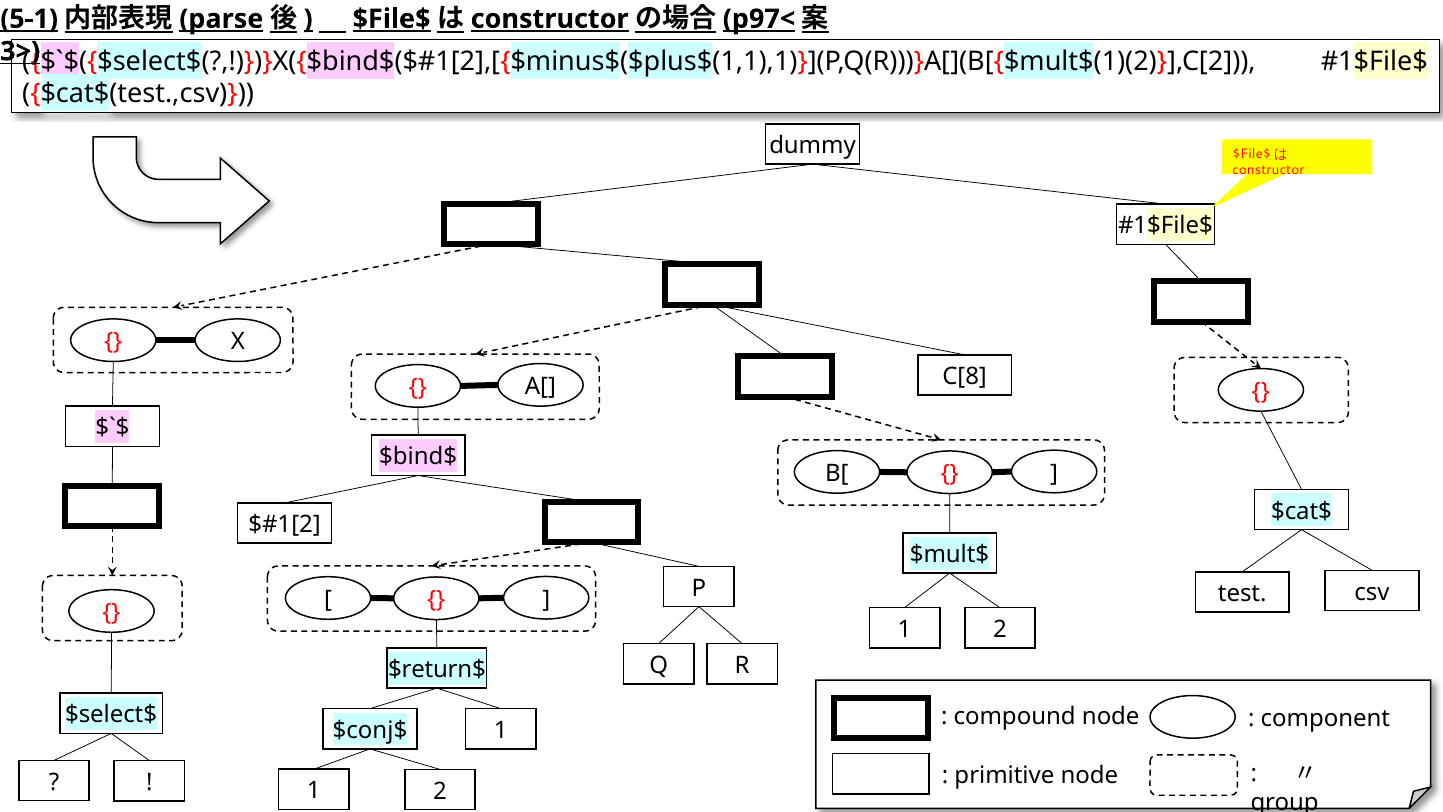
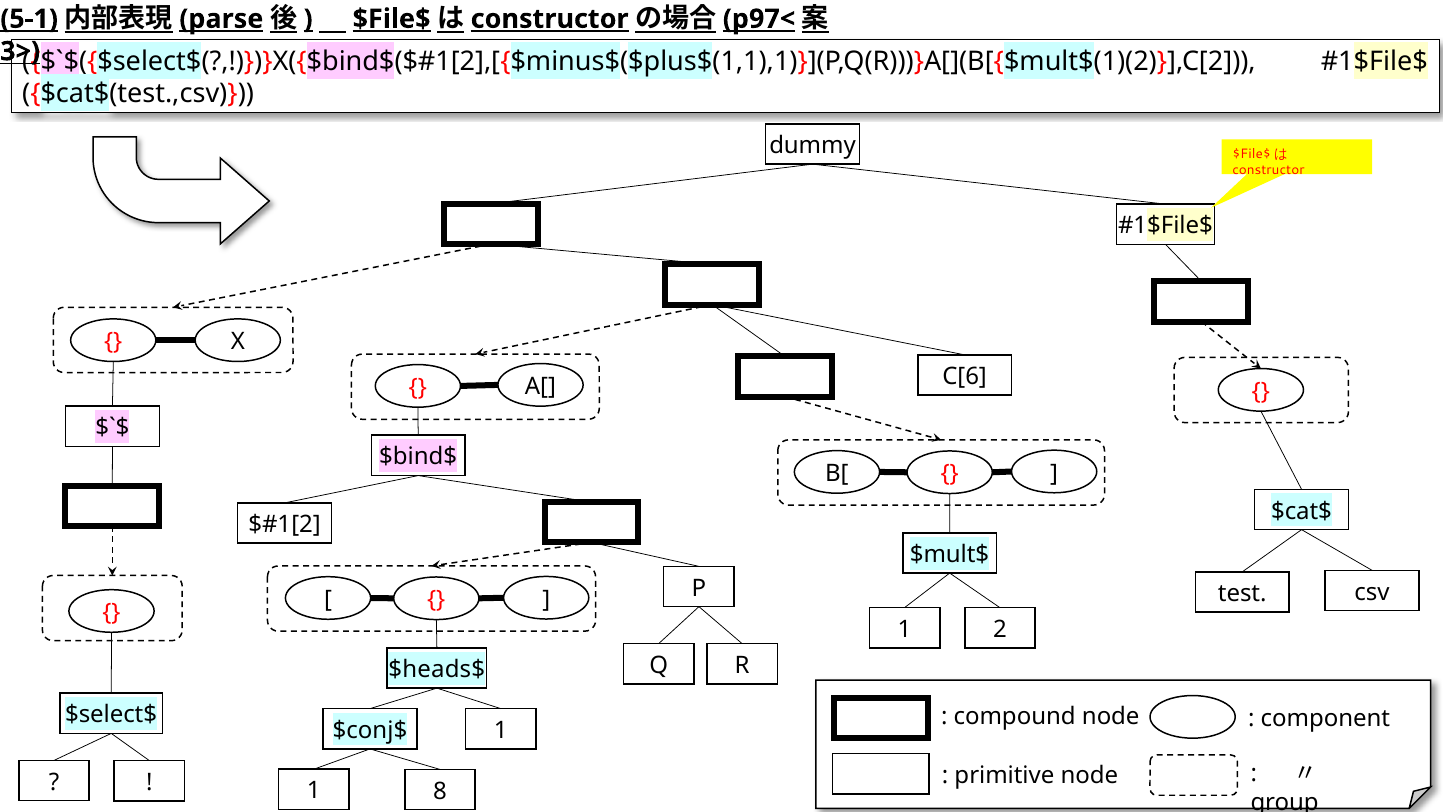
C[8: C[8 -> C[6 (965, 376)
$return$: $return$ -> $heads$ (437, 669)
2: 2 -> 8 (440, 791)
